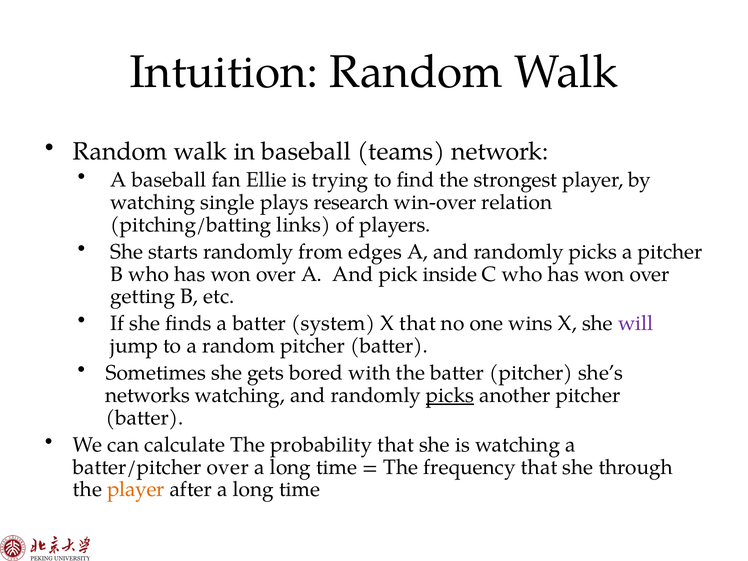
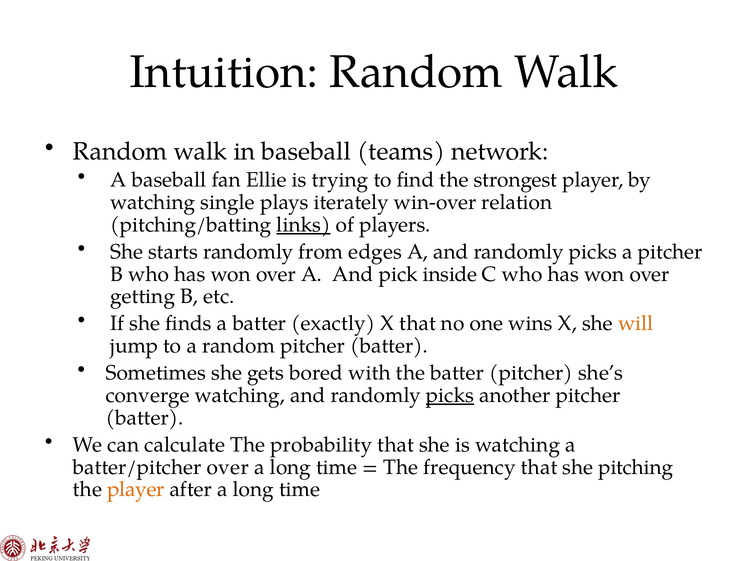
research: research -> iterately (351, 202)
links underline: none -> present (304, 225)
system: system -> exactly (333, 324)
will colour: purple -> orange (636, 324)
networks: networks -> converge (148, 395)
through: through -> pitching (636, 467)
